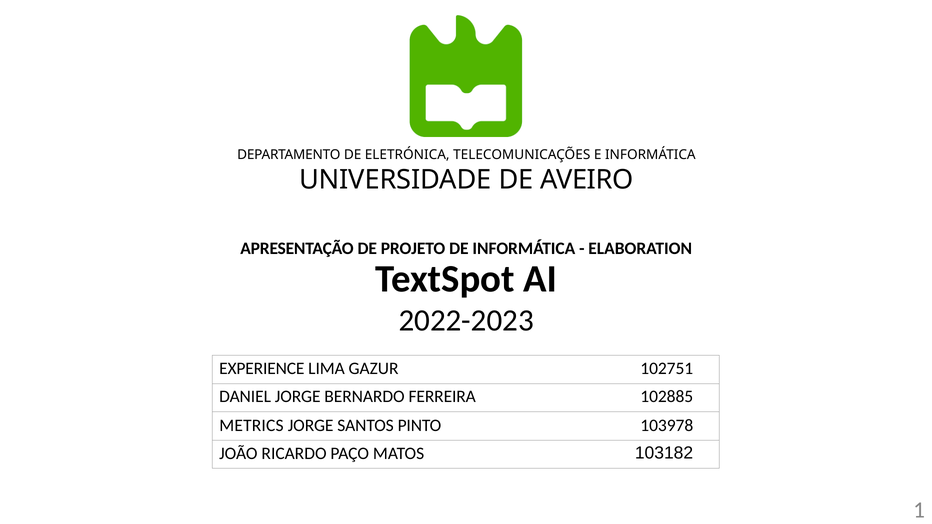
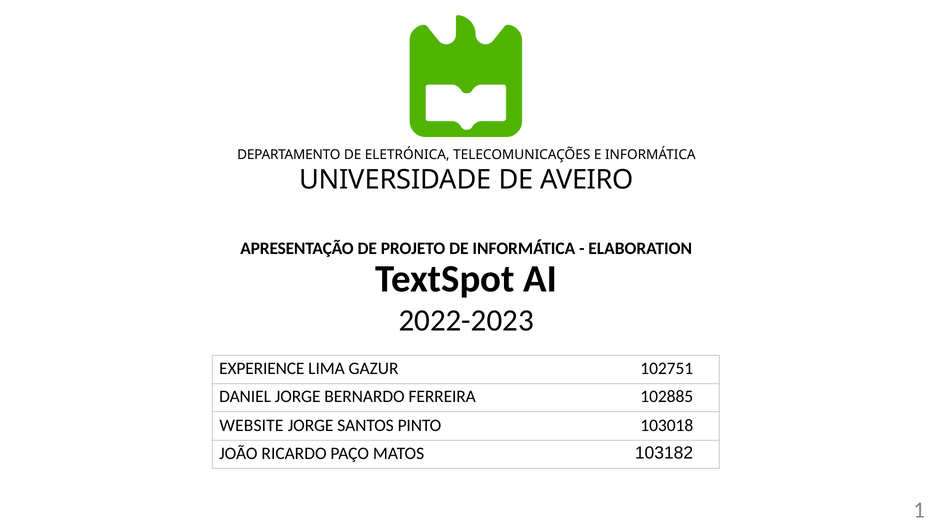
METRICS: METRICS -> WEBSITE (251, 425)
103978: 103978 -> 103018 (667, 425)
